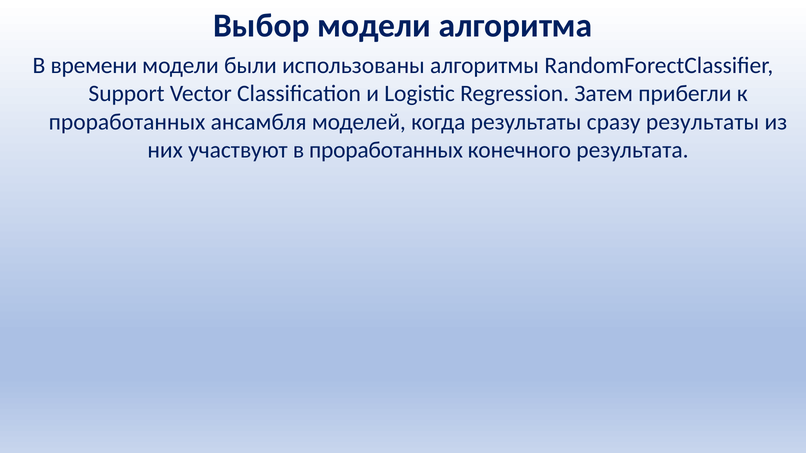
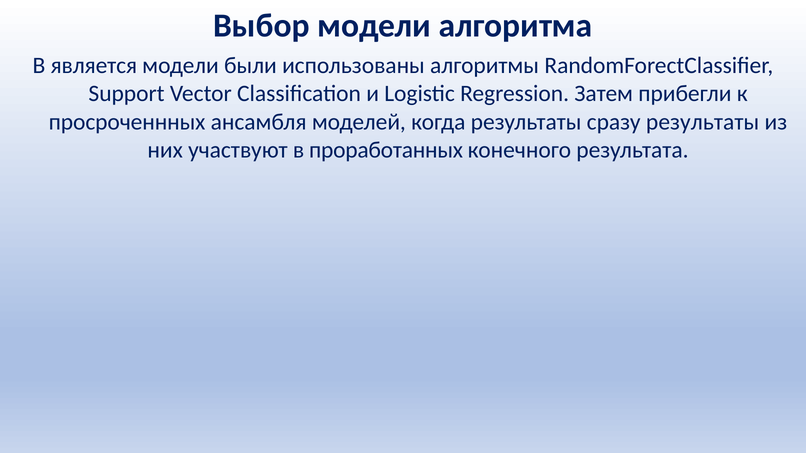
времени: времени -> является (94, 65)
проработанных: проработанных -> просроченнных (127, 122)
